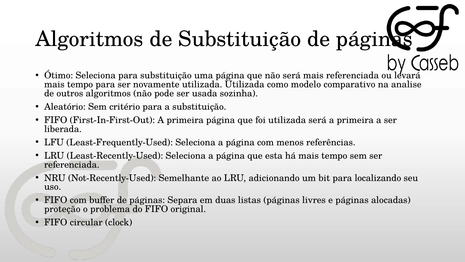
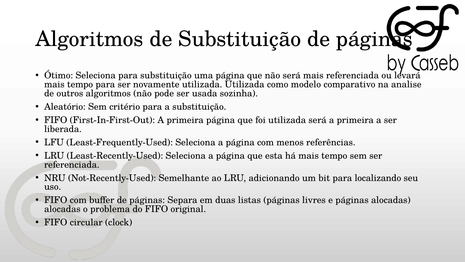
proteção: proteção -> alocadas (62, 209)
